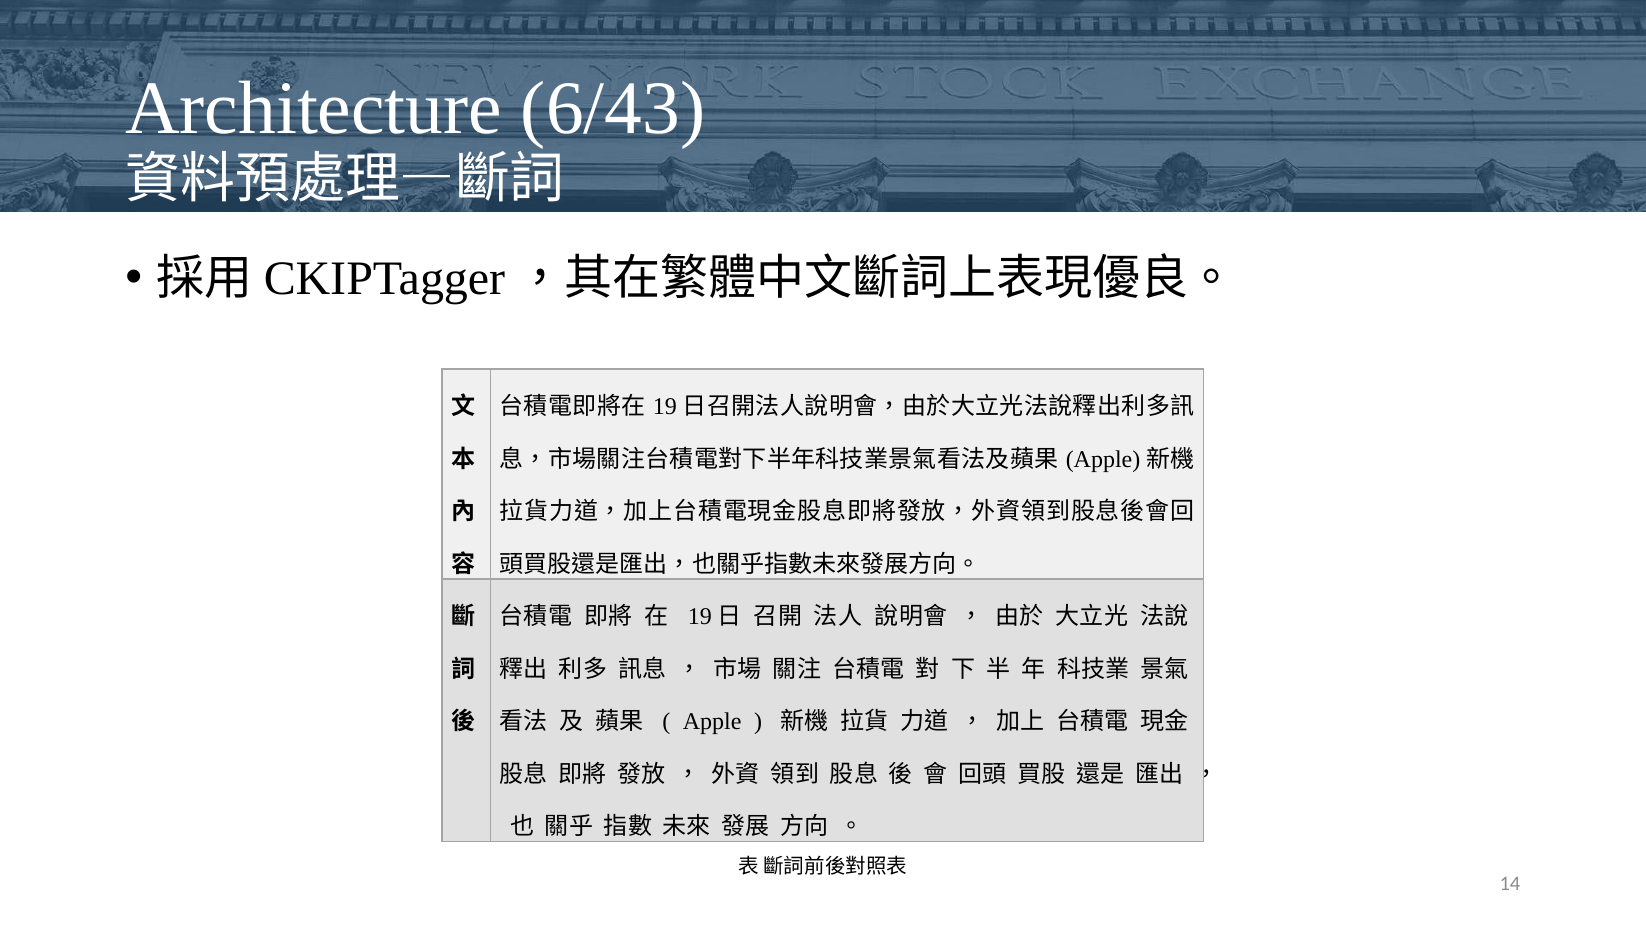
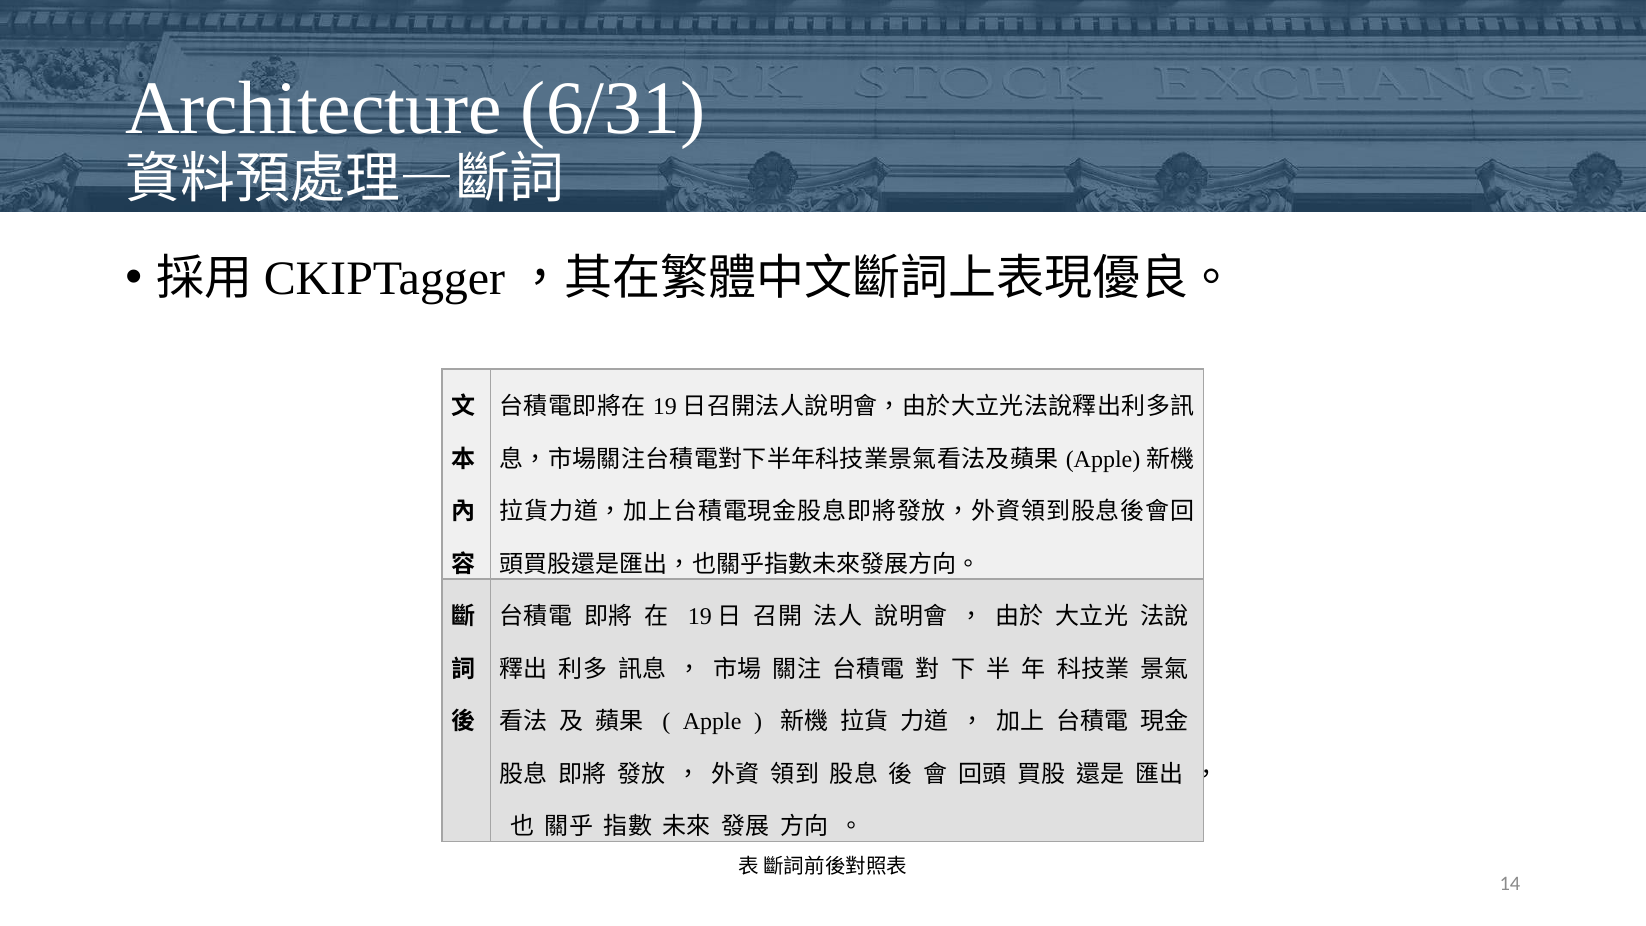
6/43: 6/43 -> 6/31 (613, 109)
